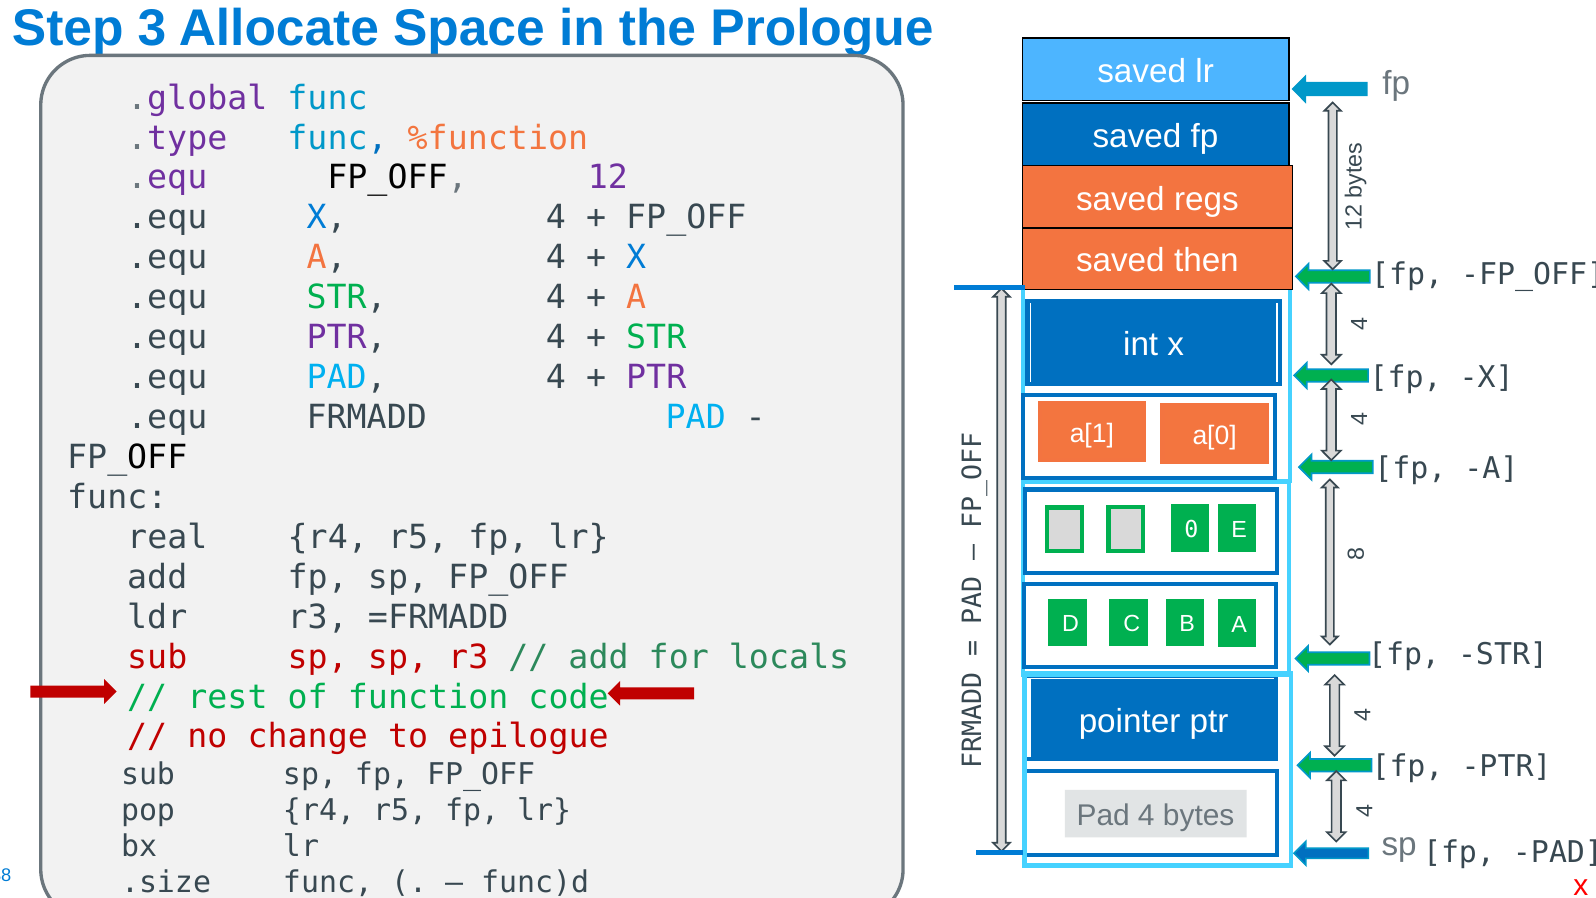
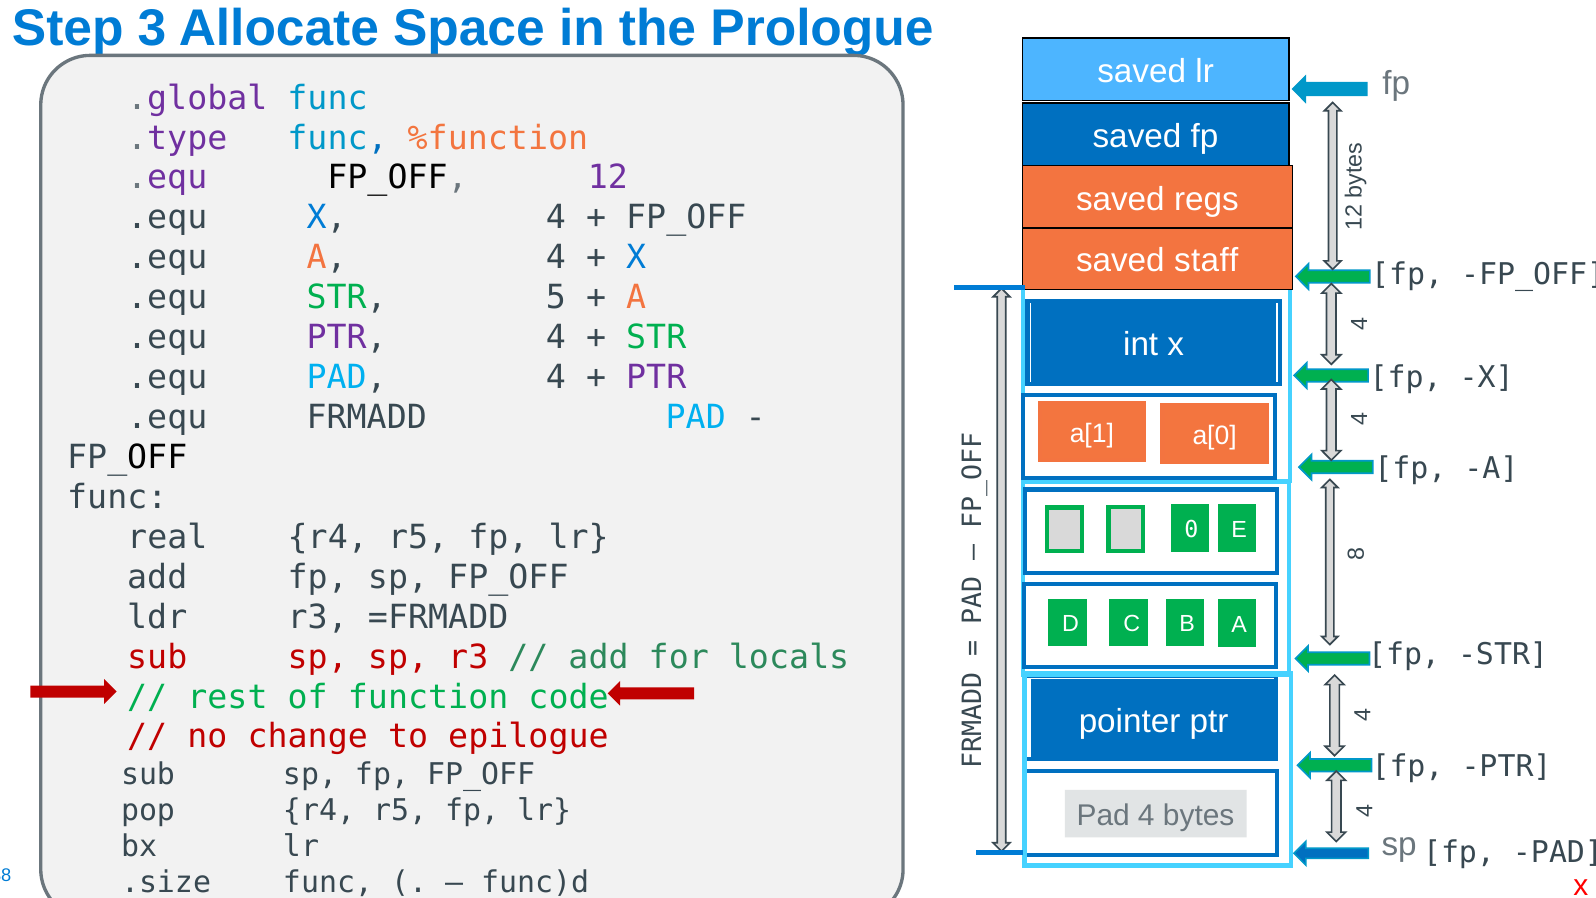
then: then -> staff (1206, 261)
STR 4: 4 -> 5 (556, 298)
